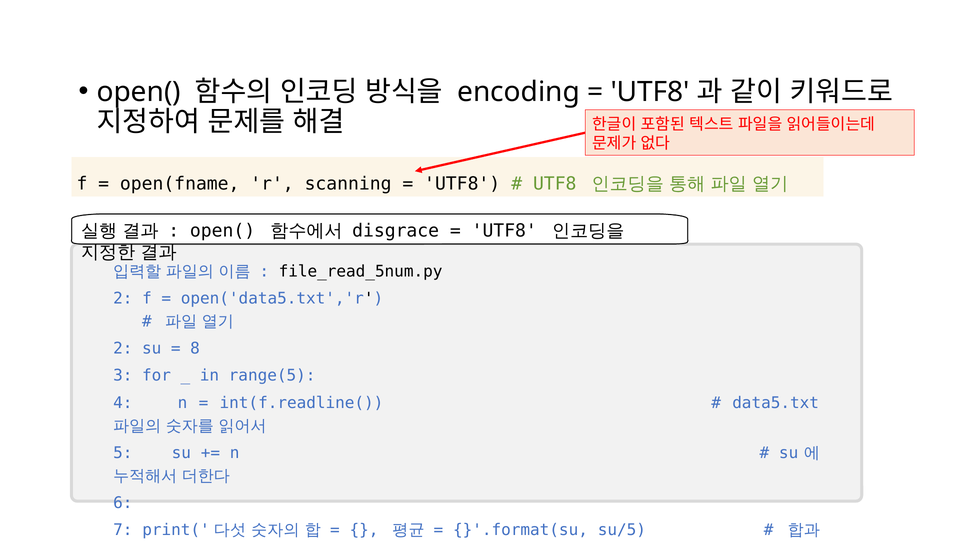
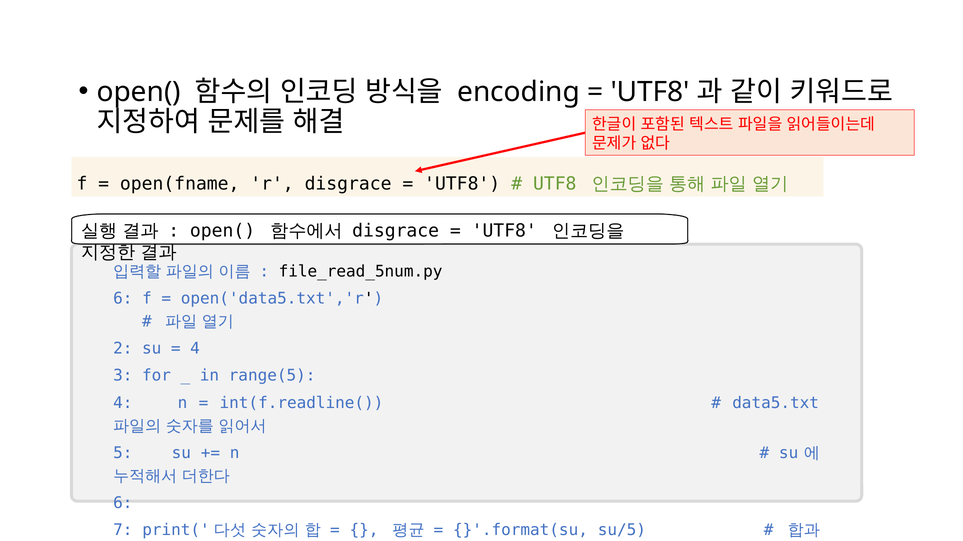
r scanning: scanning -> disgrace (348, 184)
2: 2 -> 6 (123, 299)
8: 8 -> 4 (195, 349)
